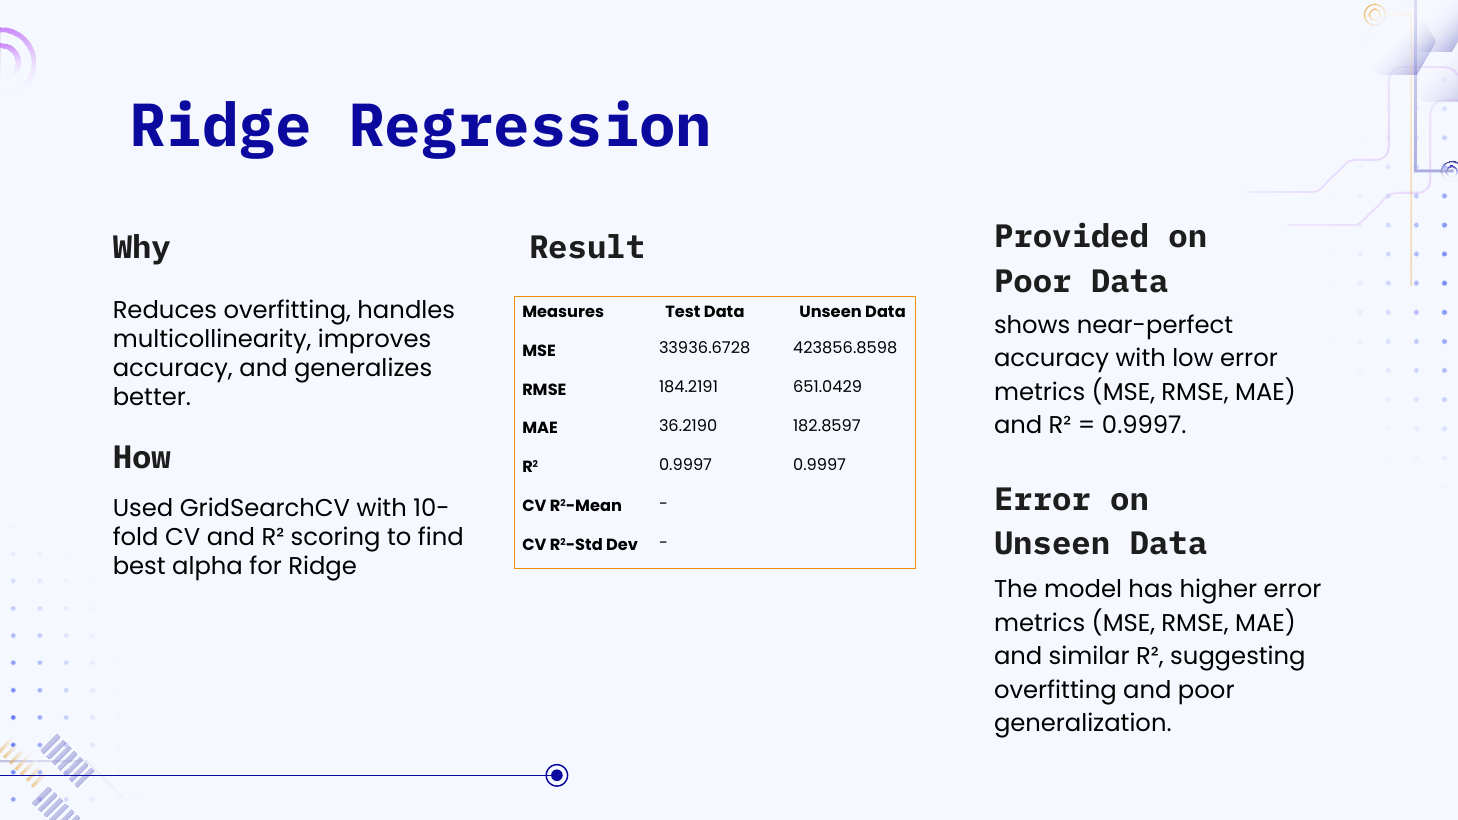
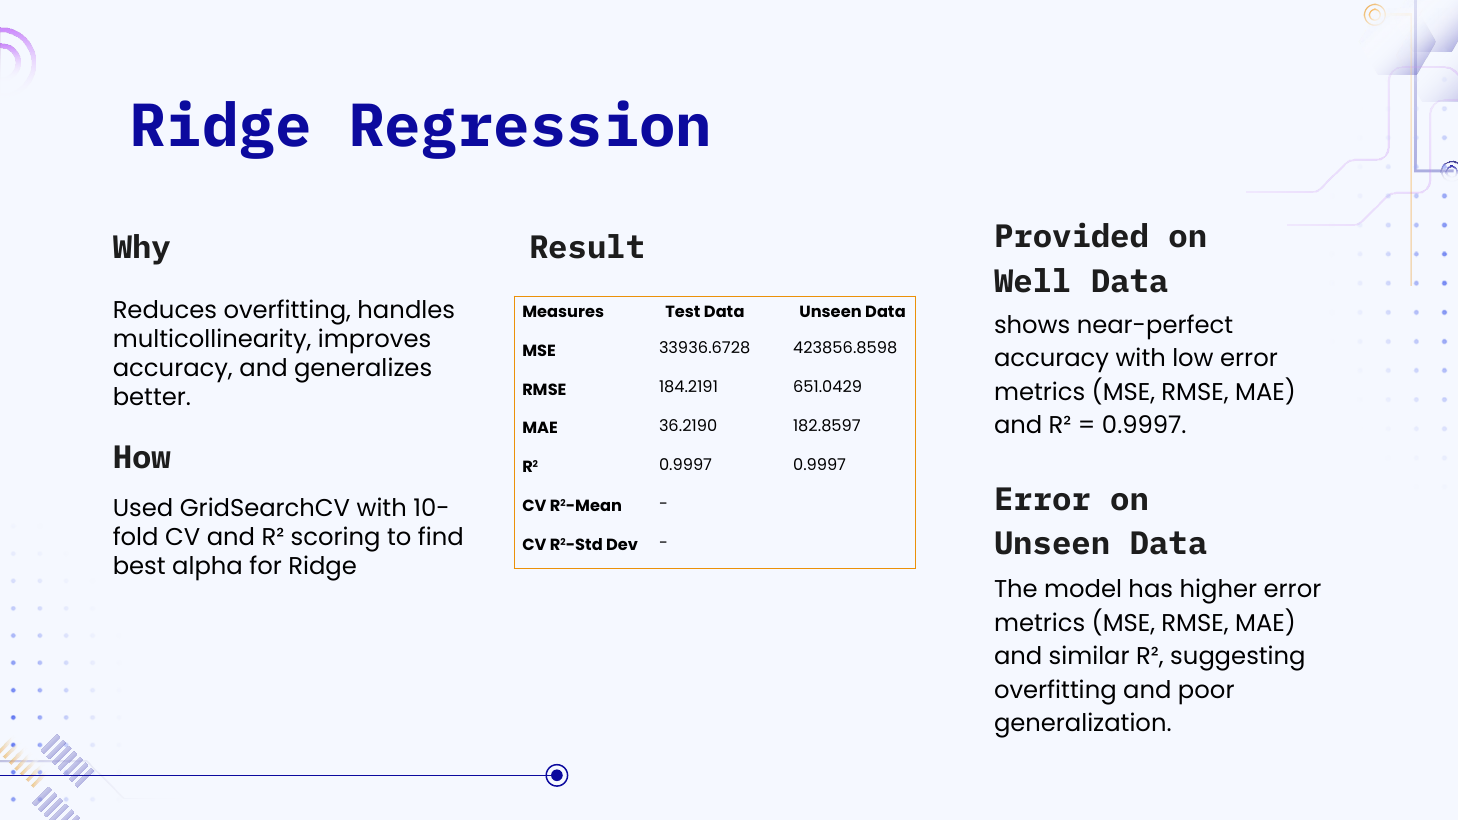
Poor: Poor -> Well (1033, 281)
